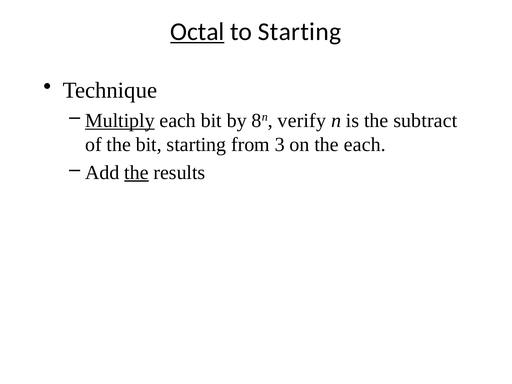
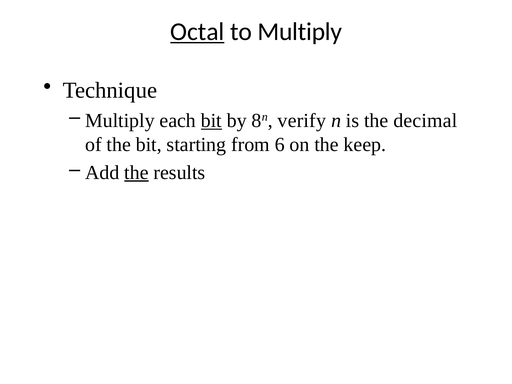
to Starting: Starting -> Multiply (300, 32)
Multiply underline: present -> none (120, 121)
bit underline: none -> present (211, 121)
subtract: subtract -> decimal (425, 121)
3: 3 -> 6 (280, 145)
the each: each -> keep (365, 145)
